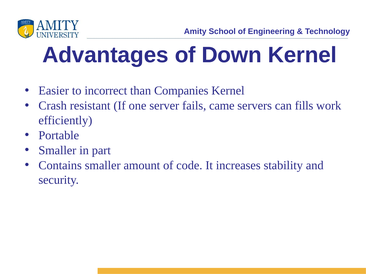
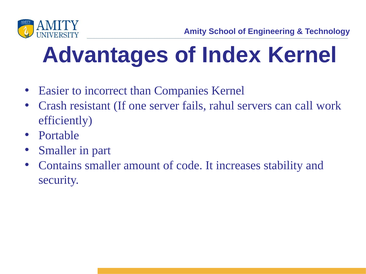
Down: Down -> Index (231, 55)
came: came -> rahul (222, 106)
fills: fills -> call (304, 106)
